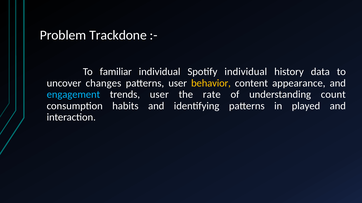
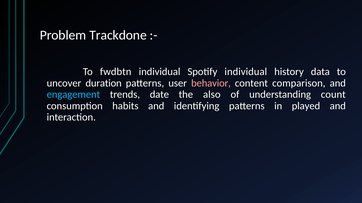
familiar: familiar -> fwdbtn (116, 72)
changes: changes -> duration (104, 83)
behavior colour: yellow -> pink (211, 83)
appearance: appearance -> comparison (299, 83)
trends user: user -> date (159, 95)
rate: rate -> also (212, 95)
